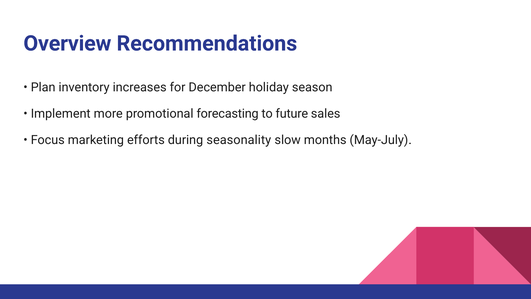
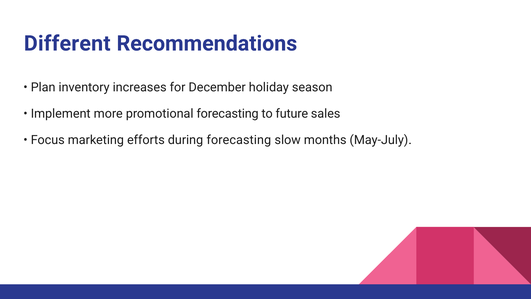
Overview: Overview -> Different (67, 43)
during seasonality: seasonality -> forecasting (239, 140)
